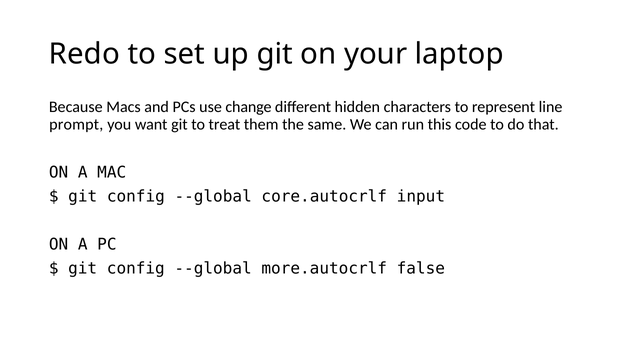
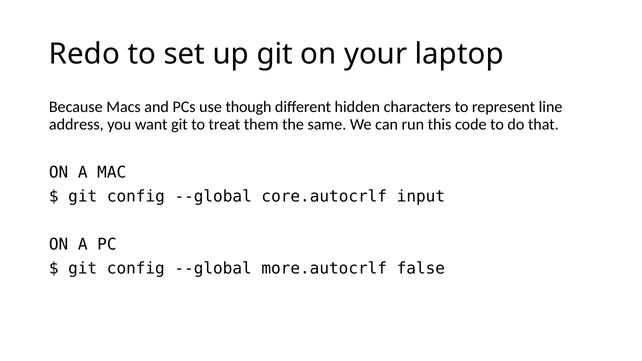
change: change -> though (249, 107)
prompt: prompt -> address (76, 124)
